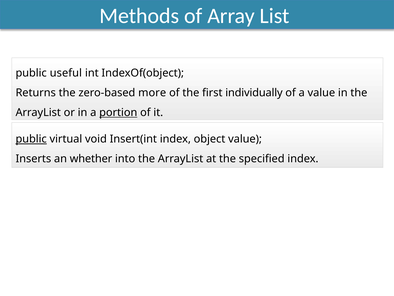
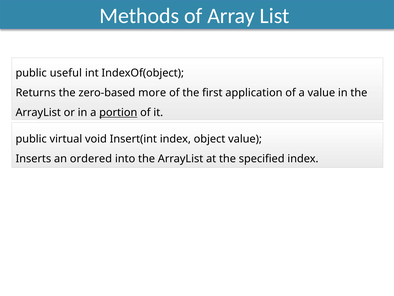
individually: individually -> application (254, 93)
public underline: present -> none (31, 139)
whether: whether -> ordered (91, 159)
